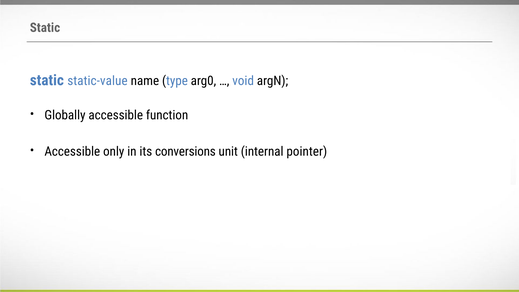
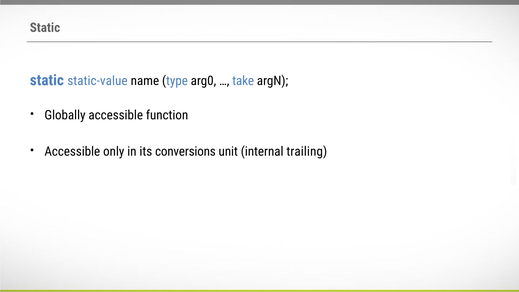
void: void -> take (243, 81)
pointer: pointer -> trailing (307, 151)
